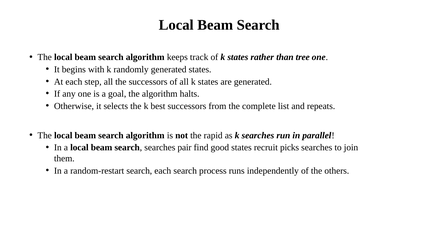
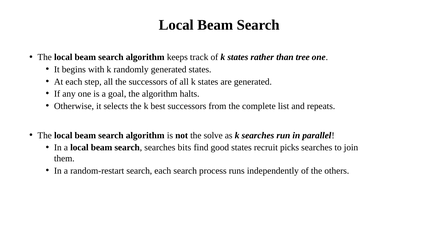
rapid: rapid -> solve (213, 135)
pair: pair -> bits (184, 148)
